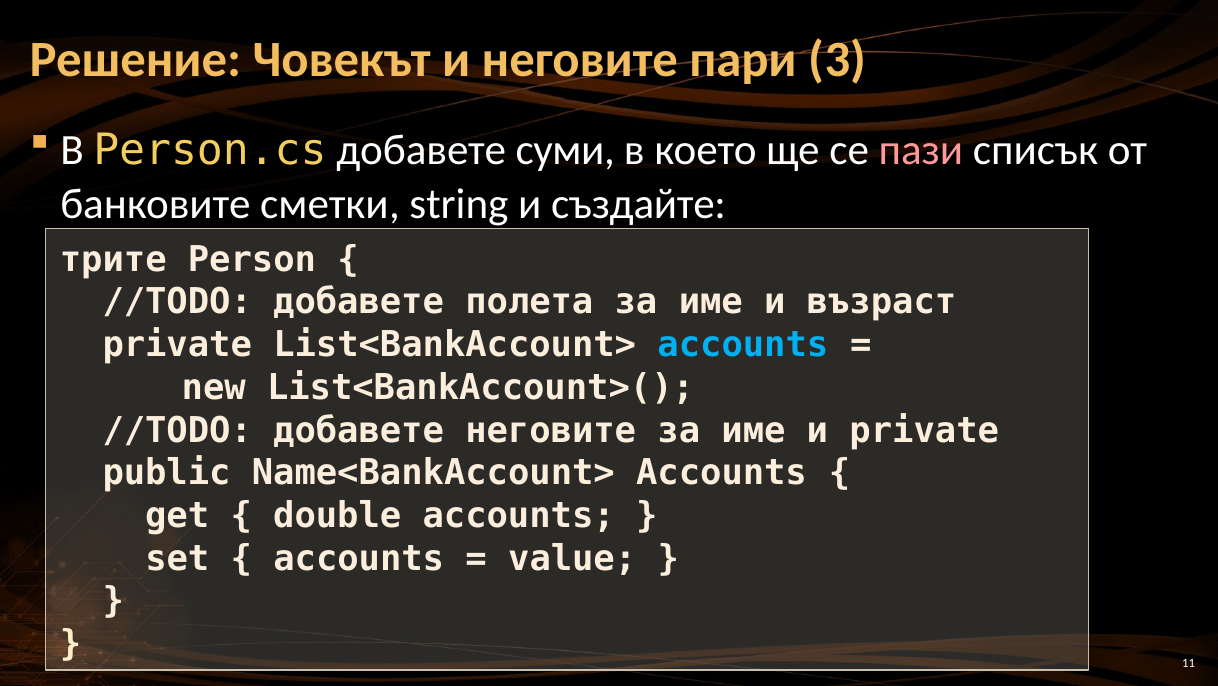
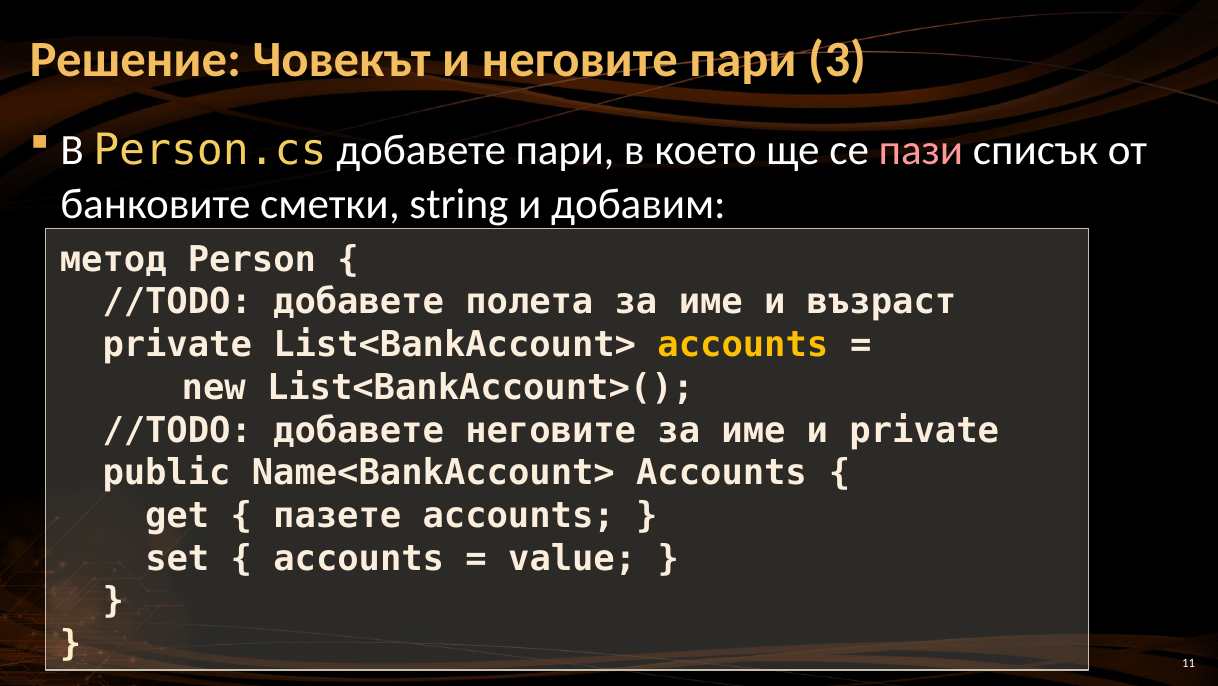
добавете суми: суми -> пари (565, 150)
създайте: създайте -> добавим (638, 204)
трите: трите -> метод (113, 259)
accounts colour: light blue -> yellow (743, 345)
double: double -> пазете (337, 515)
